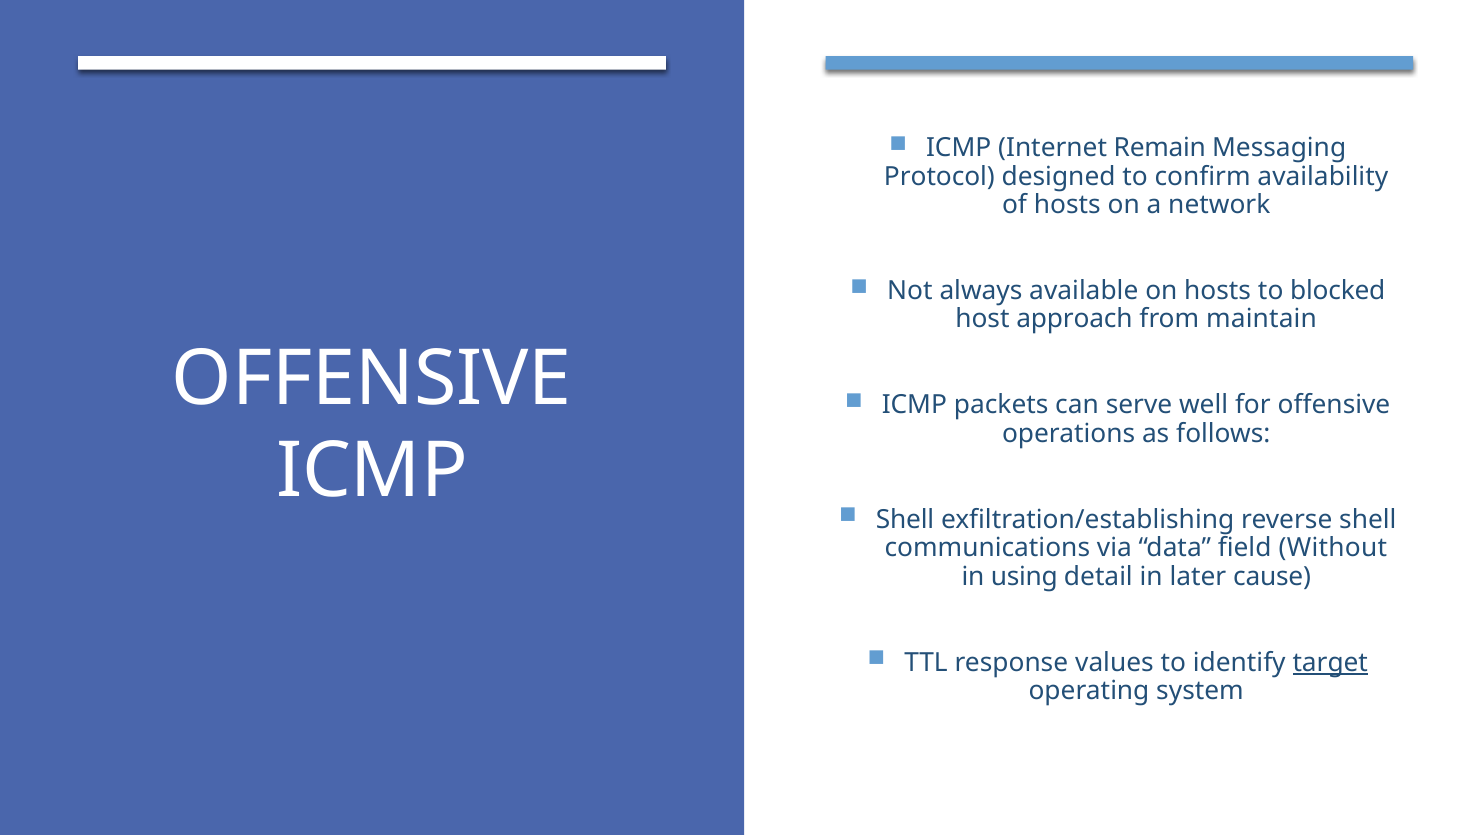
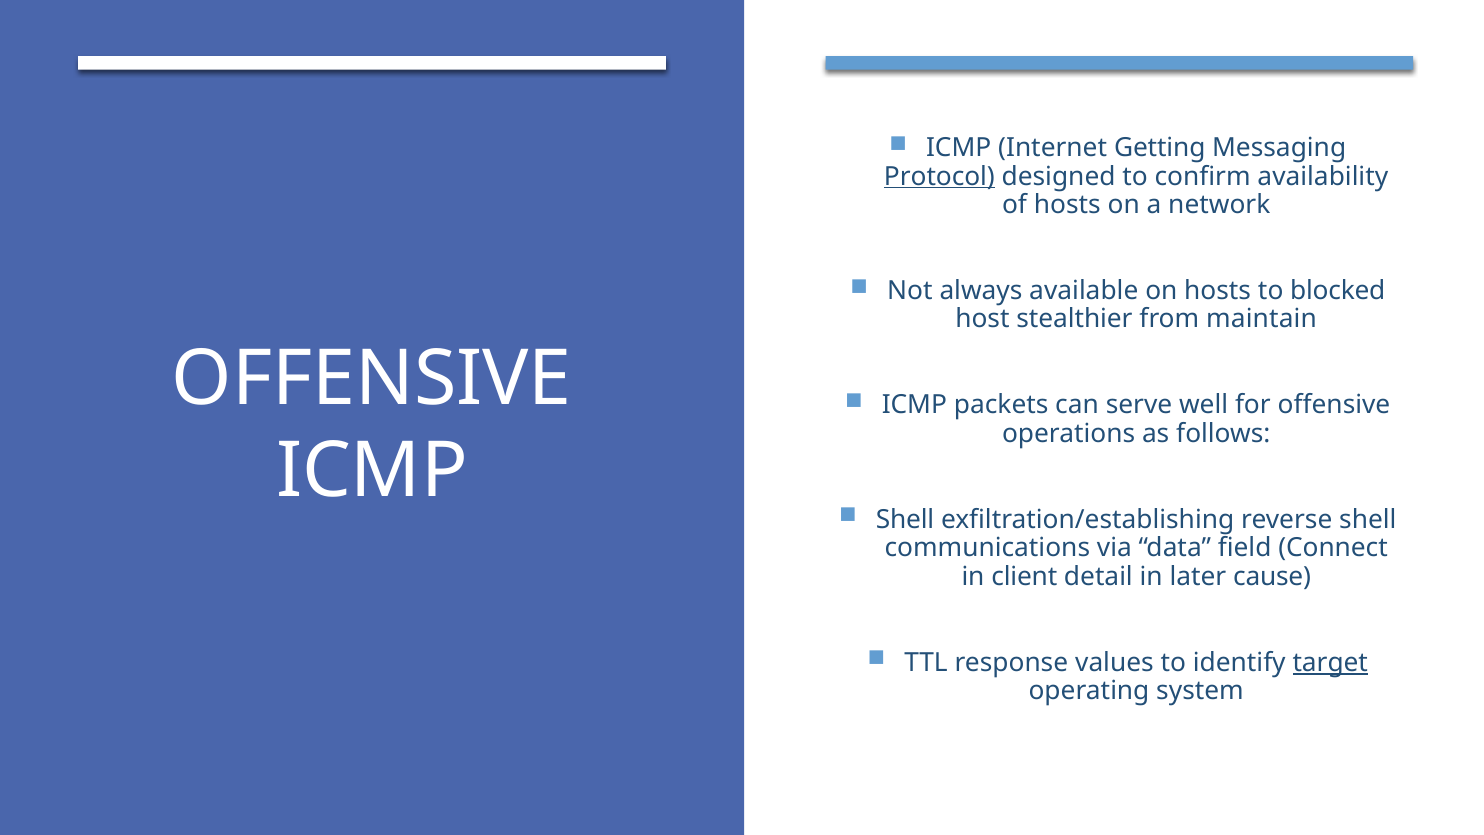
Remain: Remain -> Getting (1160, 148)
Protocol underline: none -> present (939, 176)
approach: approach -> stealthier (1074, 319)
Without: Without -> Connect (1333, 548)
using: using -> client (1024, 576)
